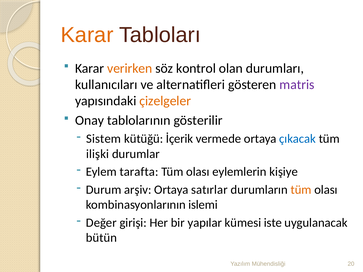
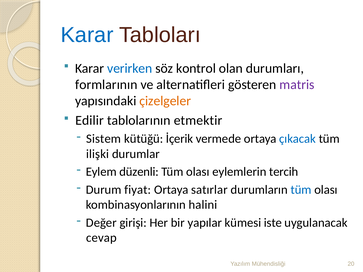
Karar colour: orange -> blue (87, 35)
verirken colour: orange -> blue (130, 68)
kullanıcıları: kullanıcıları -> formlarının (106, 85)
Onay: Onay -> Edilir (90, 120)
gösterilir: gösterilir -> etmektir (198, 120)
tarafta: tarafta -> düzenli (139, 172)
kişiye: kişiye -> tercih (284, 172)
arşiv: arşiv -> fiyat (138, 190)
tüm colour: orange -> blue (301, 190)
islemi: islemi -> halini (203, 205)
bütün: bütün -> cevap (101, 238)
